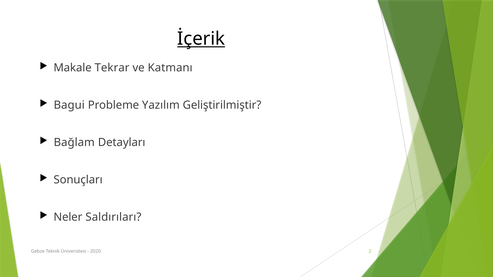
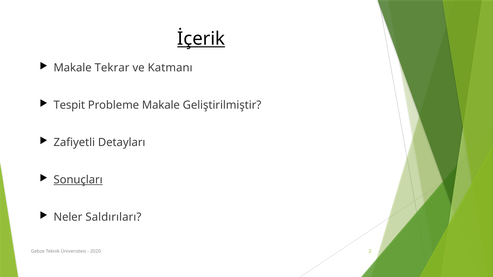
Bagui: Bagui -> Tespit (69, 105)
Probleme Yazılım: Yazılım -> Makale (161, 105)
Bağlam: Bağlam -> Zafiyetli (74, 143)
Sonuçları underline: none -> present (78, 180)
